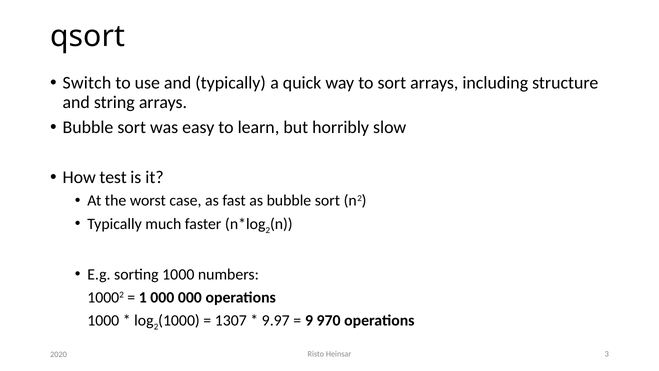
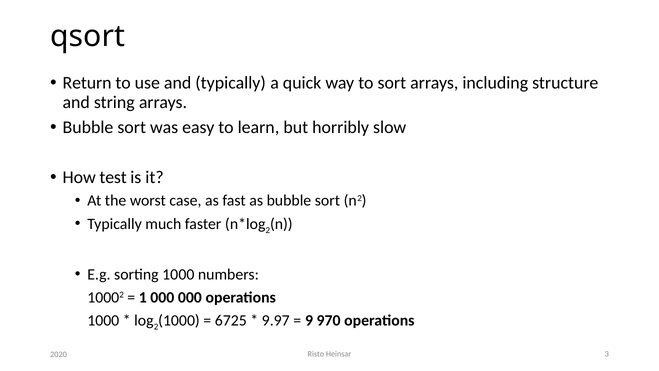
Switch: Switch -> Return (87, 83)
1307: 1307 -> 6725 (231, 320)
